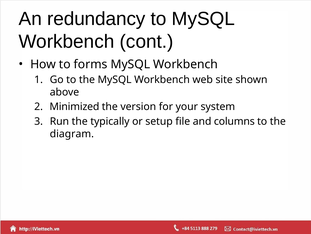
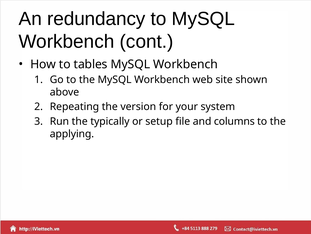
forms: forms -> tables (91, 64)
Minimized: Minimized -> Repeating (74, 106)
diagram: diagram -> applying (72, 133)
